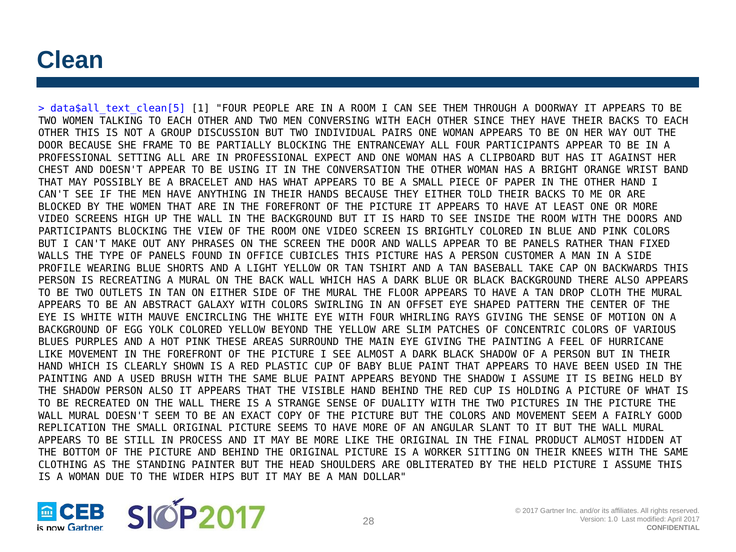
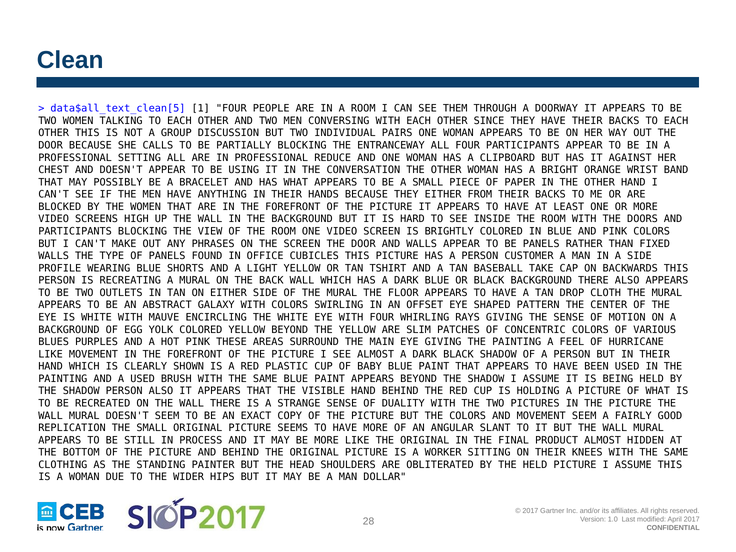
FRAME: FRAME -> CALLS (158, 145)
EXPECT: EXPECT -> REDUCE (333, 158)
TOLD: TOLD -> FROM (480, 195)
